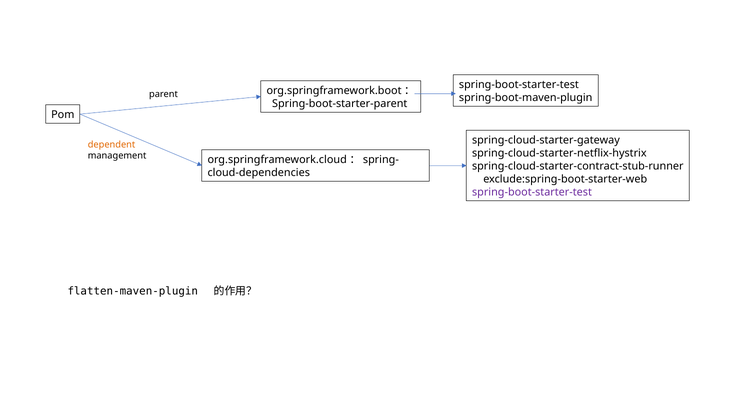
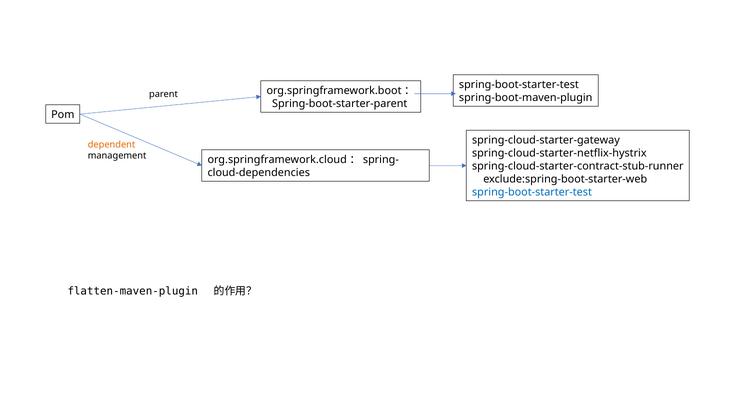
spring-boot-starter-test colour: purple -> blue (532, 192)
